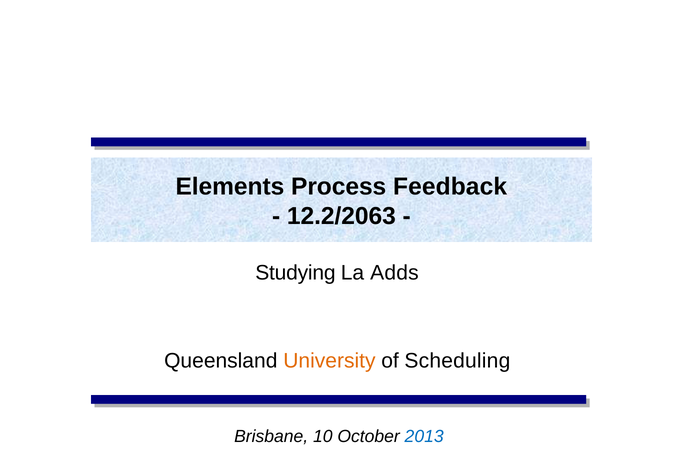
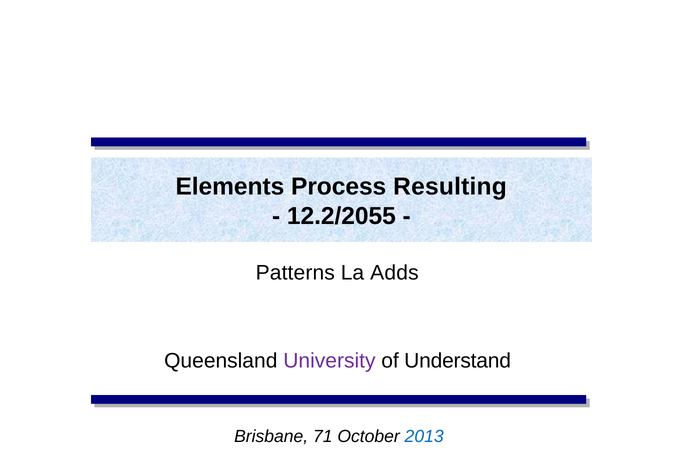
Feedback: Feedback -> Resulting (450, 187)
12.2/2063: 12.2/2063 -> 12.2/2055 (341, 216)
Studying: Studying -> Patterns (295, 273)
University colour: orange -> purple (329, 361)
Scheduling: Scheduling -> Understand (458, 361)
10: 10 -> 71 (323, 436)
